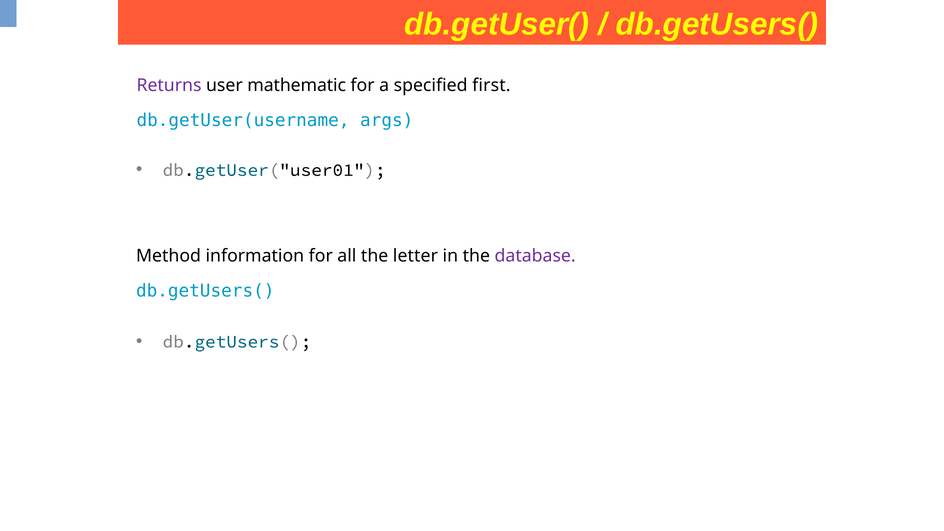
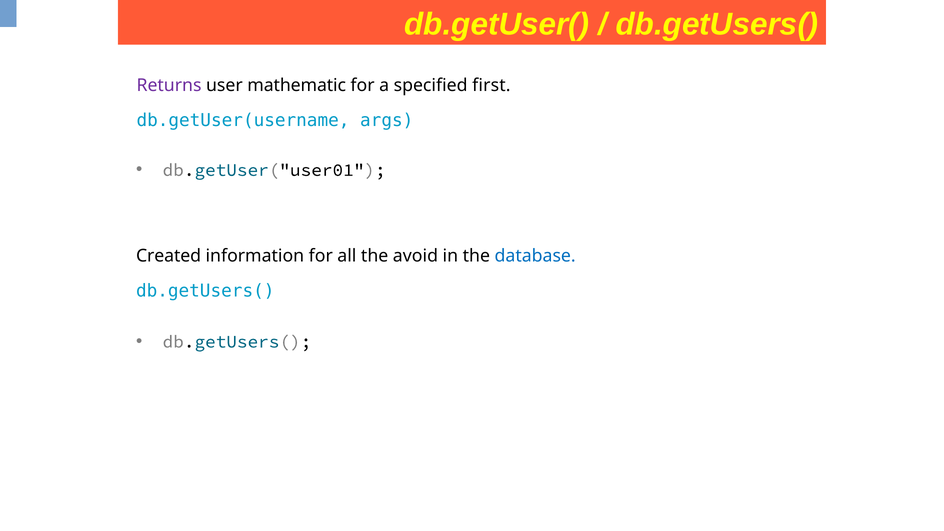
Method: Method -> Created (169, 256)
letter: letter -> avoid (415, 256)
database colour: purple -> blue (535, 256)
